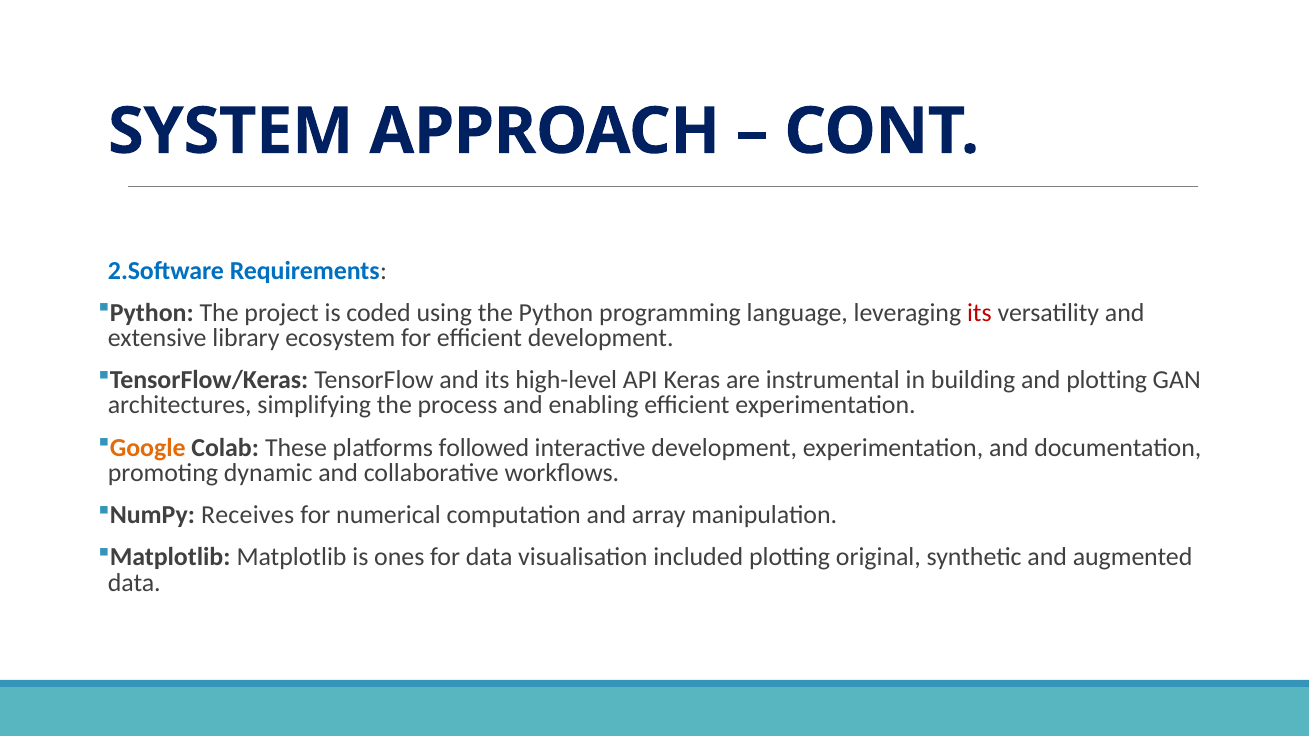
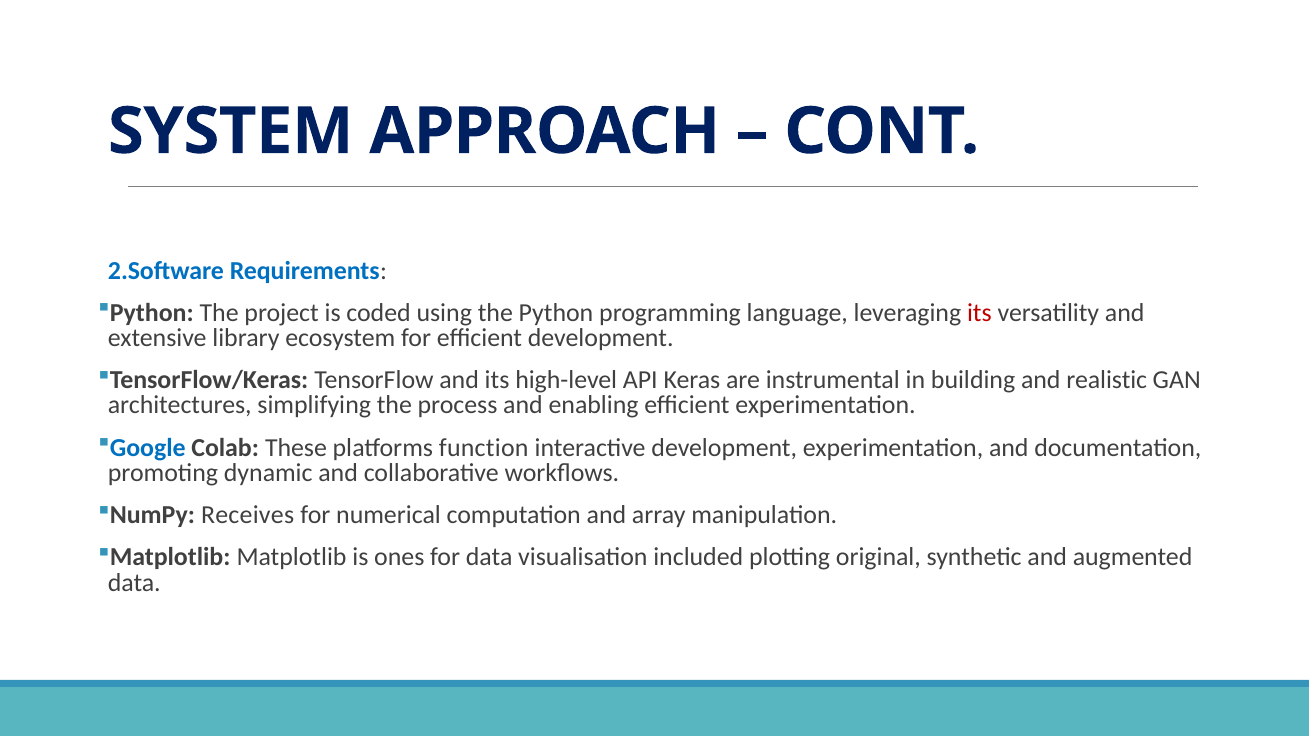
and plotting: plotting -> realistic (1107, 380)
Google colour: orange -> blue (148, 448)
followed: followed -> function (484, 448)
